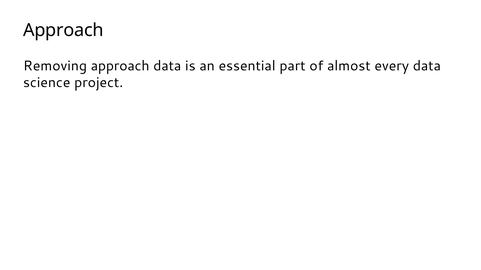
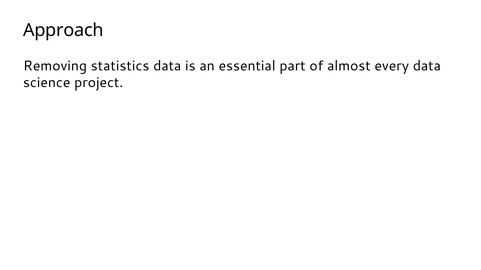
Removing approach: approach -> statistics (120, 66)
